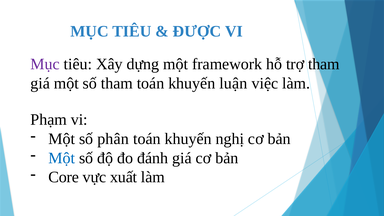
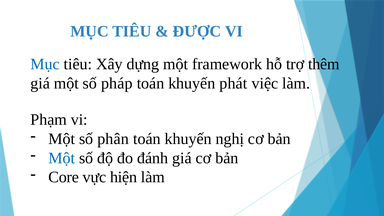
Mục colour: purple -> blue (45, 64)
trợ tham: tham -> thêm (324, 64)
số tham: tham -> pháp (117, 83)
luận: luận -> phát (233, 83)
xuất: xuất -> hiện (124, 177)
